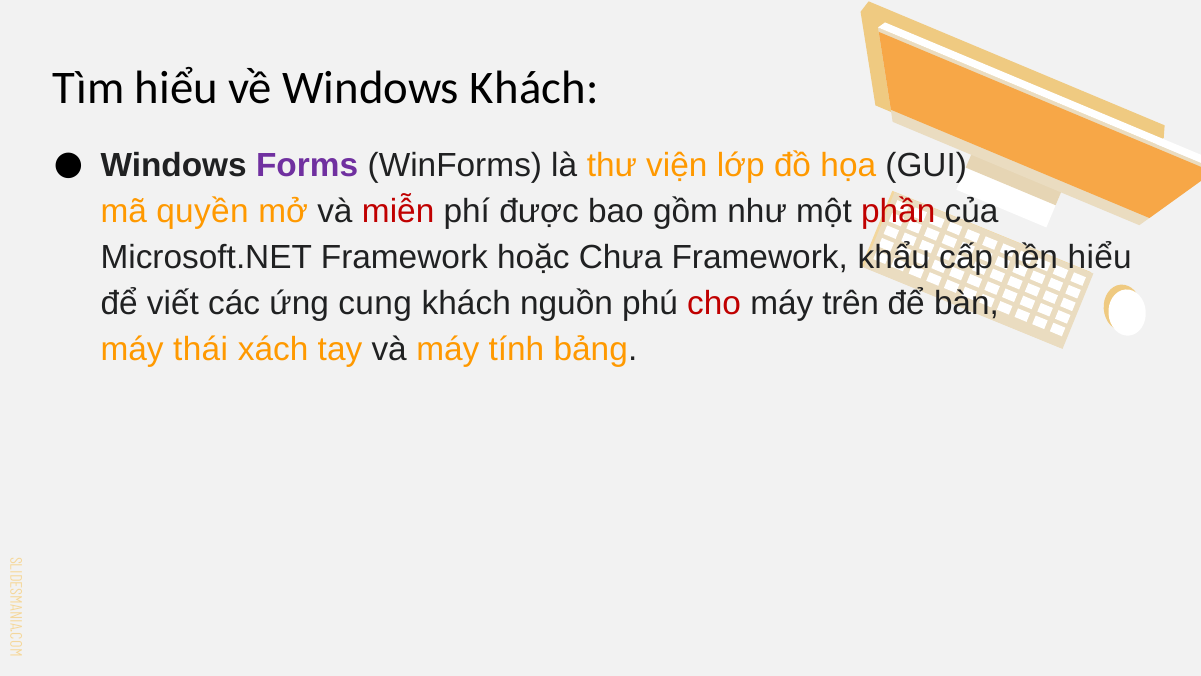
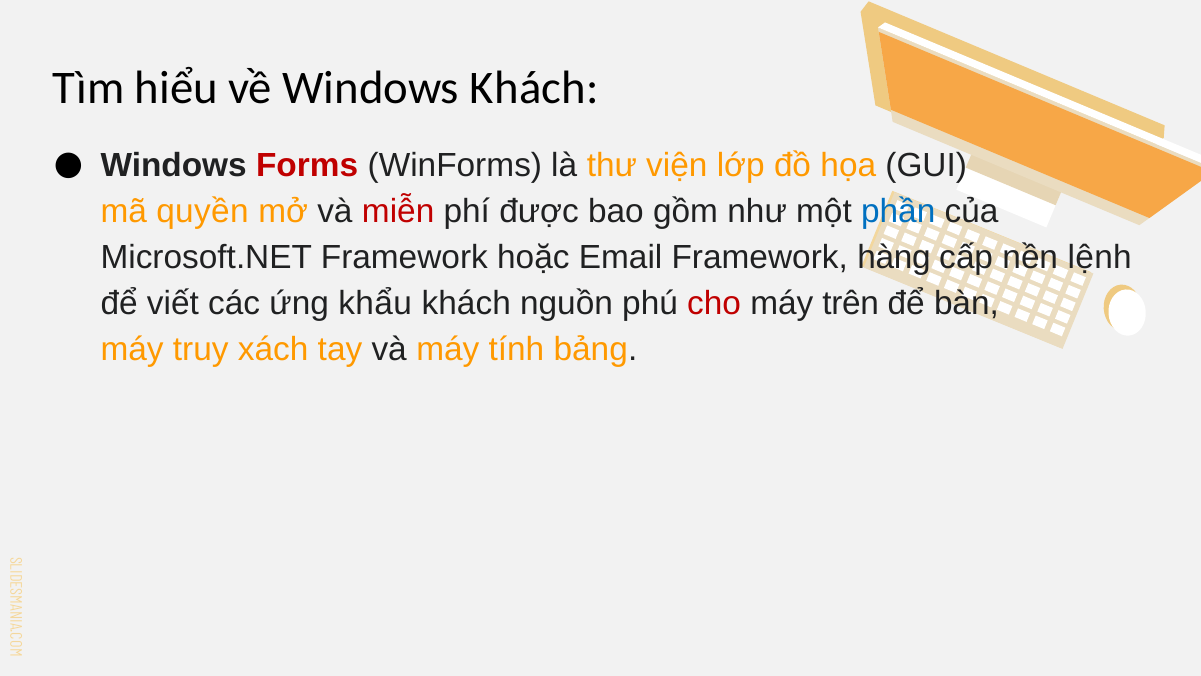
Forms colour: purple -> red (307, 165)
phần colour: red -> blue (898, 211)
Chưa: Chưa -> Email (621, 258)
khẩu: khẩu -> hàng (894, 258)
nền hiểu: hiểu -> lệnh (1100, 258)
cung: cung -> khẩu (375, 304)
thái: thái -> truy (201, 350)
